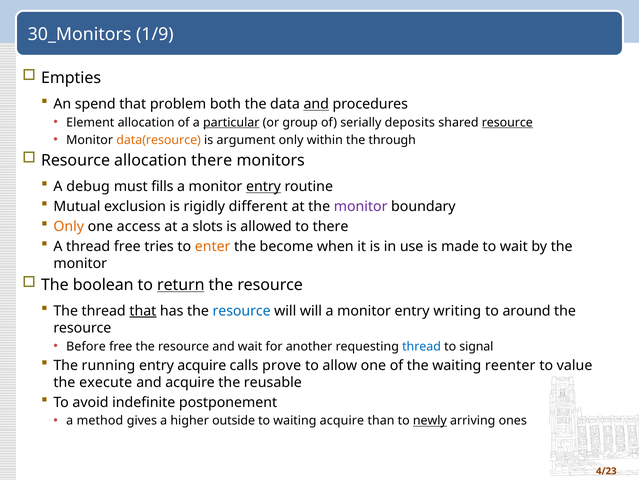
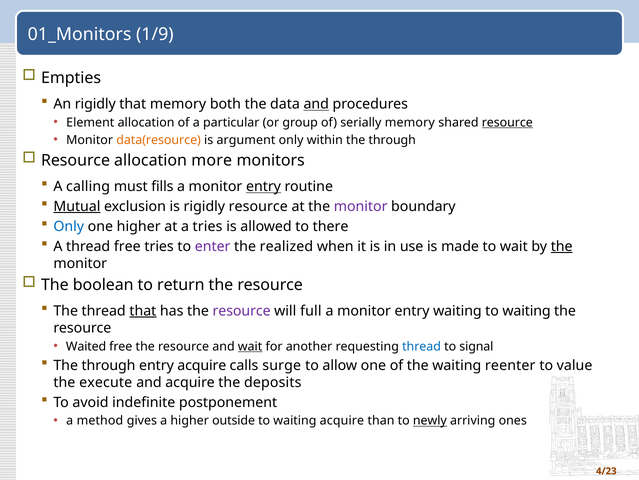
30_Monitors: 30_Monitors -> 01_Monitors (80, 34)
An spend: spend -> rigidly (95, 104)
that problem: problem -> memory (178, 104)
particular underline: present -> none (231, 122)
serially deposits: deposits -> memory (410, 122)
allocation there: there -> more (212, 160)
debug: debug -> calling (88, 186)
Mutual underline: none -> present (77, 206)
rigidly different: different -> resource (258, 206)
Only colour: orange -> blue (69, 226)
one access: access -> higher (139, 226)
a slots: slots -> tries (208, 226)
enter colour: orange -> purple (213, 246)
become: become -> realized (286, 246)
the underline: none -> present (562, 246)
return underline: present -> none (181, 284)
resource colour: blue -> purple (242, 311)
will will: will -> full (311, 311)
entry writing: writing -> waiting (457, 311)
around: around -> waiting (527, 311)
Before: Before -> Waited (86, 346)
wait underline: none -> present (250, 346)
running: running -> through (109, 365)
prove: prove -> surge (282, 365)
reusable: reusable -> deposits (273, 382)
